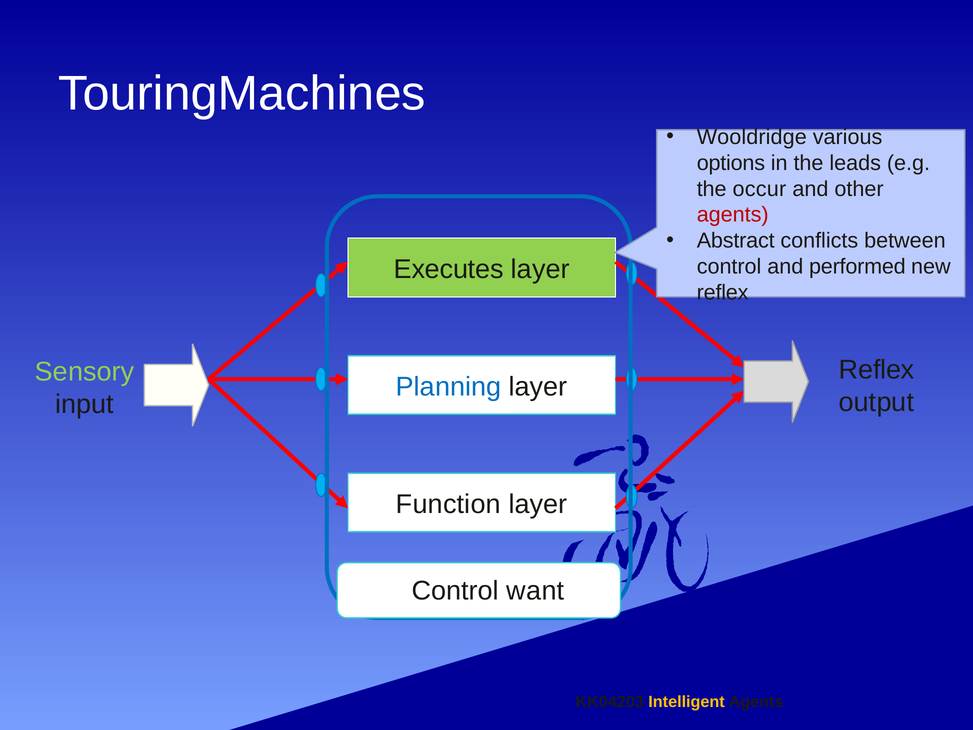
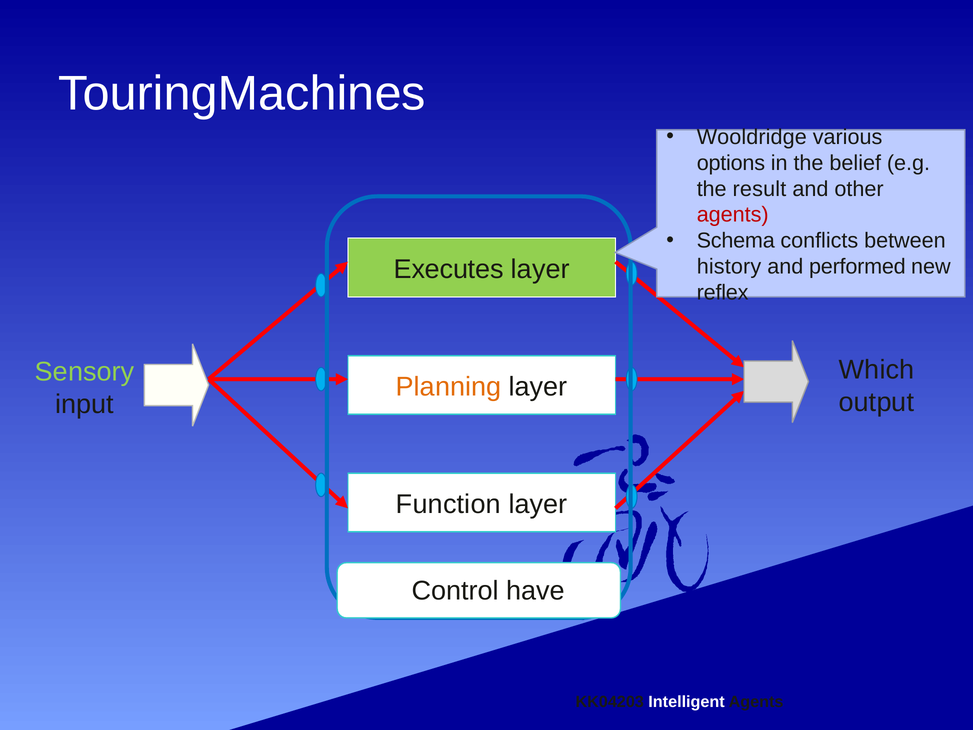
leads: leads -> belief (855, 163)
occur: occur -> result (759, 189)
Abstract: Abstract -> Schema (736, 241)
control: control -> history (729, 267)
Reflex: Reflex -> Which (877, 370)
Planning colour: blue -> orange (449, 387)
want: want -> have (536, 591)
Intelligent colour: yellow -> white (687, 701)
